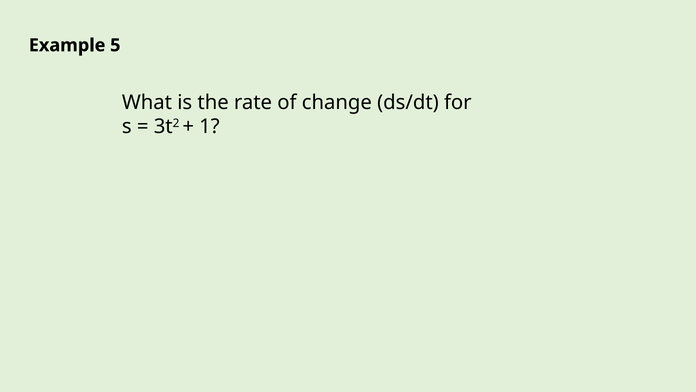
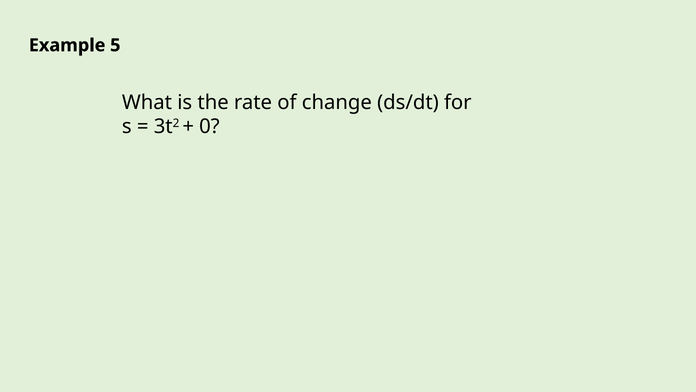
1: 1 -> 0 (209, 127)
